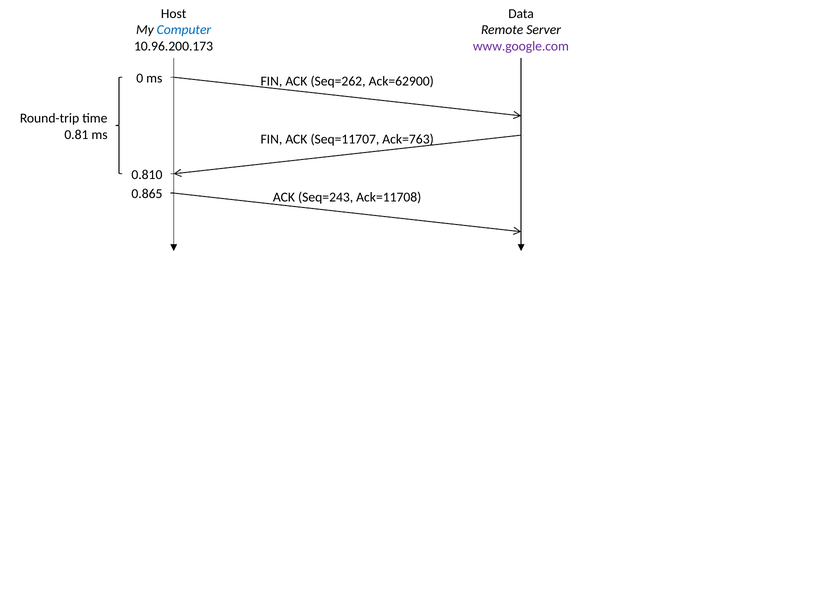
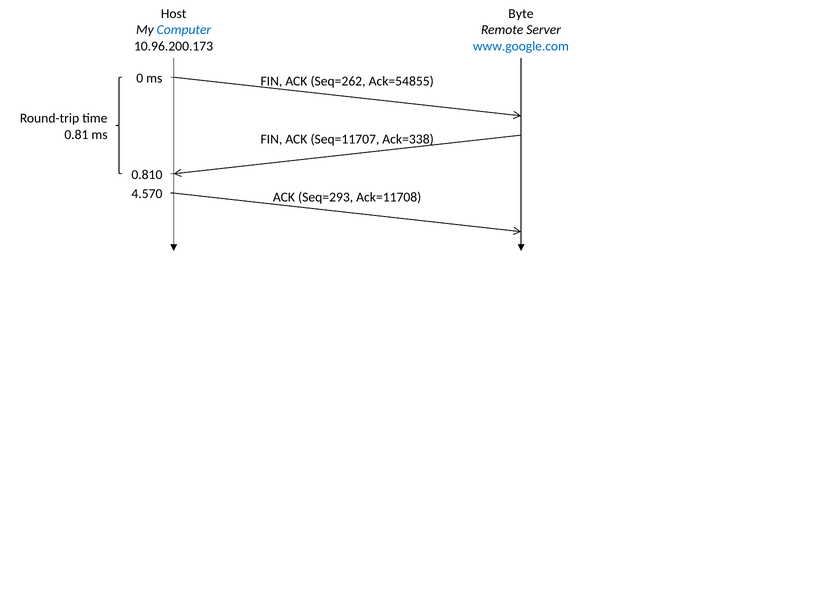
Data: Data -> Byte (521, 14)
www.google.com colour: purple -> blue (521, 46)
Ack=62900: Ack=62900 -> Ack=54855 (401, 81)
Ack=763: Ack=763 -> Ack=338 (408, 139)
0.865: 0.865 -> 4.570 (147, 194)
Seq=243: Seq=243 -> Seq=293 (326, 197)
